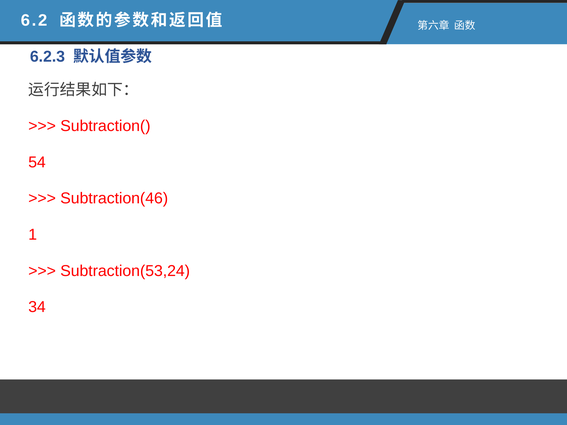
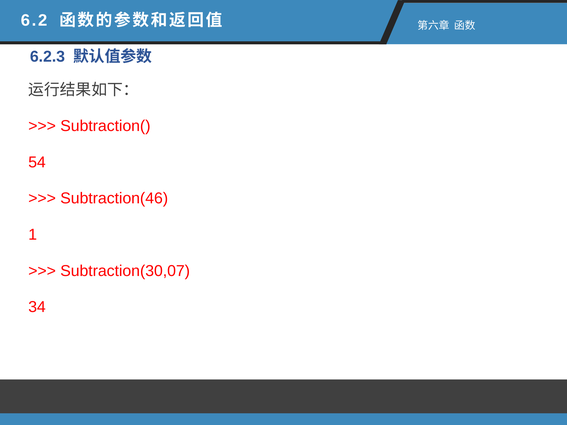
Subtraction(53,24: Subtraction(53,24 -> Subtraction(30,07 (125, 271)
